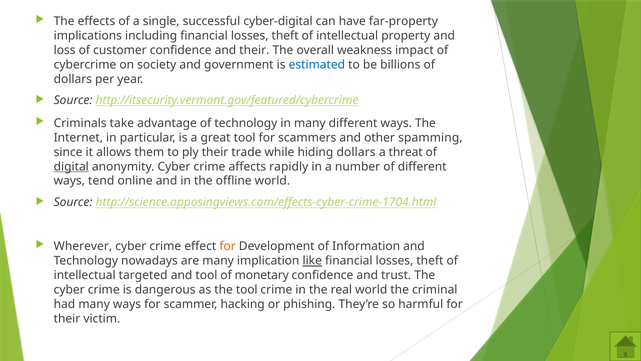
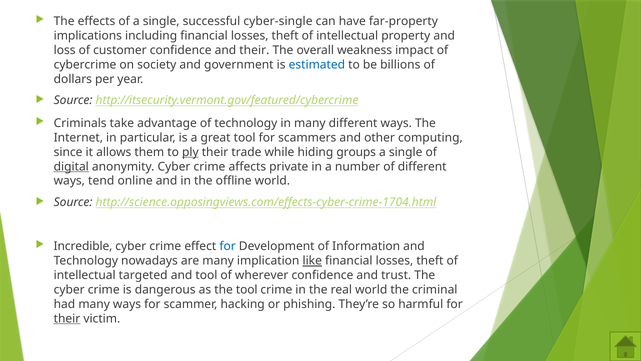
cyber-digital: cyber-digital -> cyber-single (278, 21)
spamming: spamming -> computing (430, 138)
ply underline: none -> present (190, 152)
hiding dollars: dollars -> groups (356, 152)
threat: threat -> single (406, 152)
rapidly: rapidly -> private (289, 166)
Wherever: Wherever -> Incredible (83, 246)
for colour: orange -> blue (228, 246)
monetary: monetary -> wherever (262, 275)
their underline: none -> present (67, 318)
